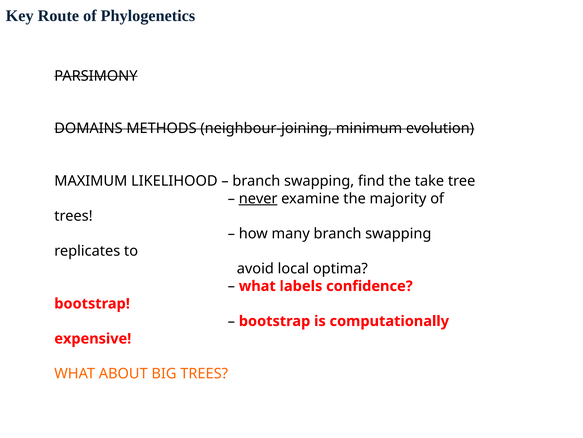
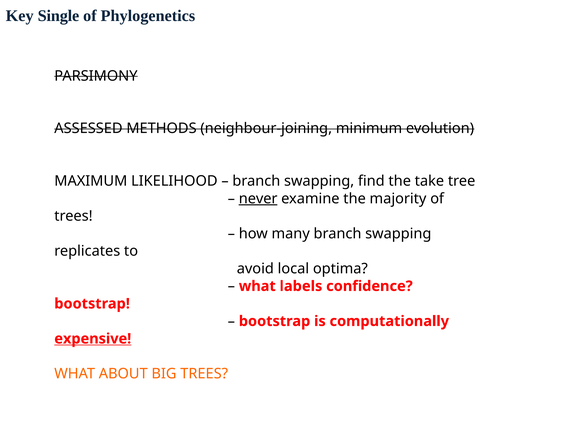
Route: Route -> Single (58, 16)
DOMAINS: DOMAINS -> ASSESSED (88, 128)
expensive underline: none -> present (93, 338)
